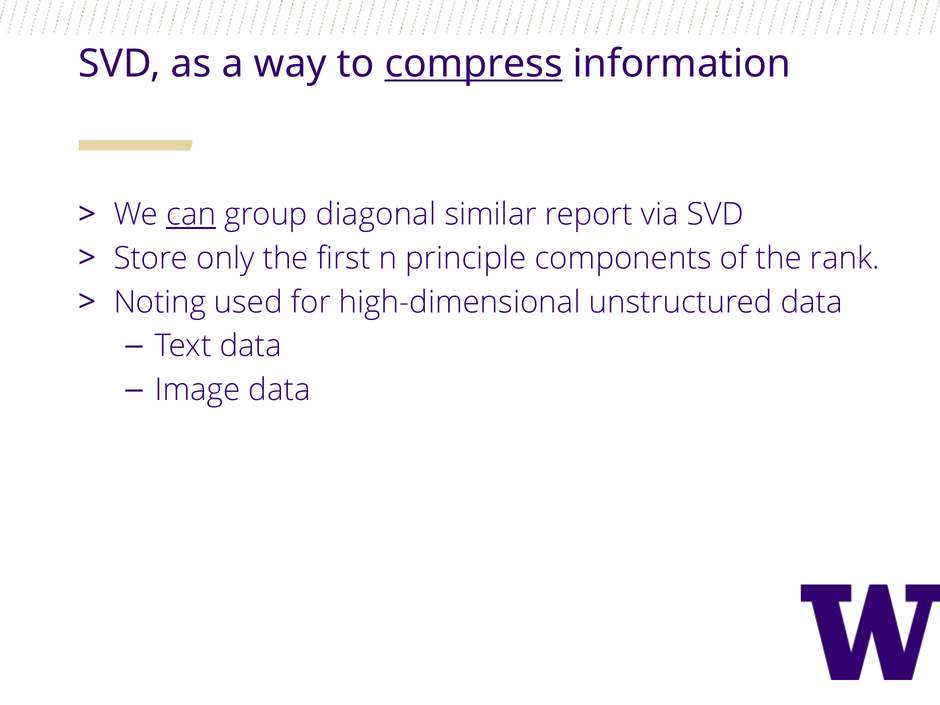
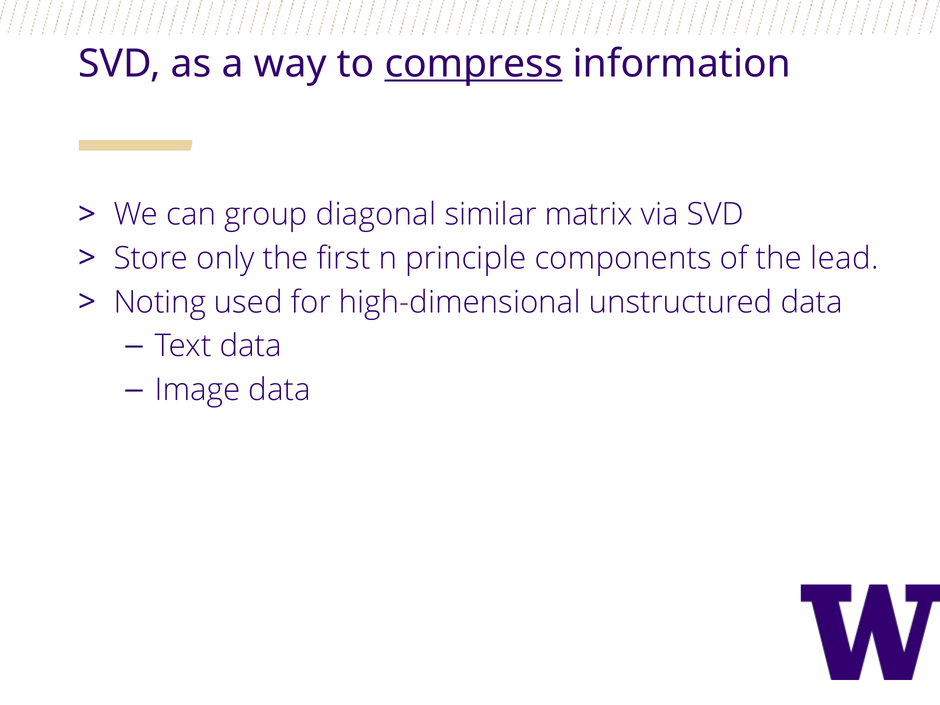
can underline: present -> none (191, 215)
report: report -> matrix (589, 215)
rank: rank -> lead (845, 258)
